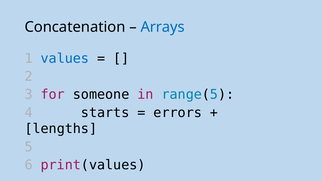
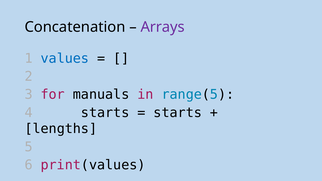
Arrays colour: blue -> purple (163, 27)
someone: someone -> manuals (101, 95)
errors: errors -> starts (178, 113)
